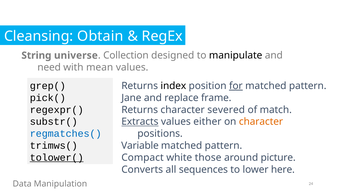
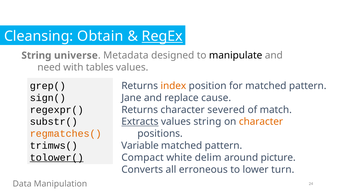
RegEx underline: none -> present (162, 36)
Collection: Collection -> Metadata (126, 56)
mean: mean -> tables (100, 68)
index colour: black -> orange (173, 86)
for underline: present -> none (236, 86)
pick(: pick( -> sign( (48, 98)
frame: frame -> cause (216, 98)
values either: either -> string (207, 122)
regmatches( colour: blue -> orange (66, 134)
those: those -> delim (208, 158)
sequences: sequences -> erroneous (203, 170)
here: here -> turn (283, 170)
